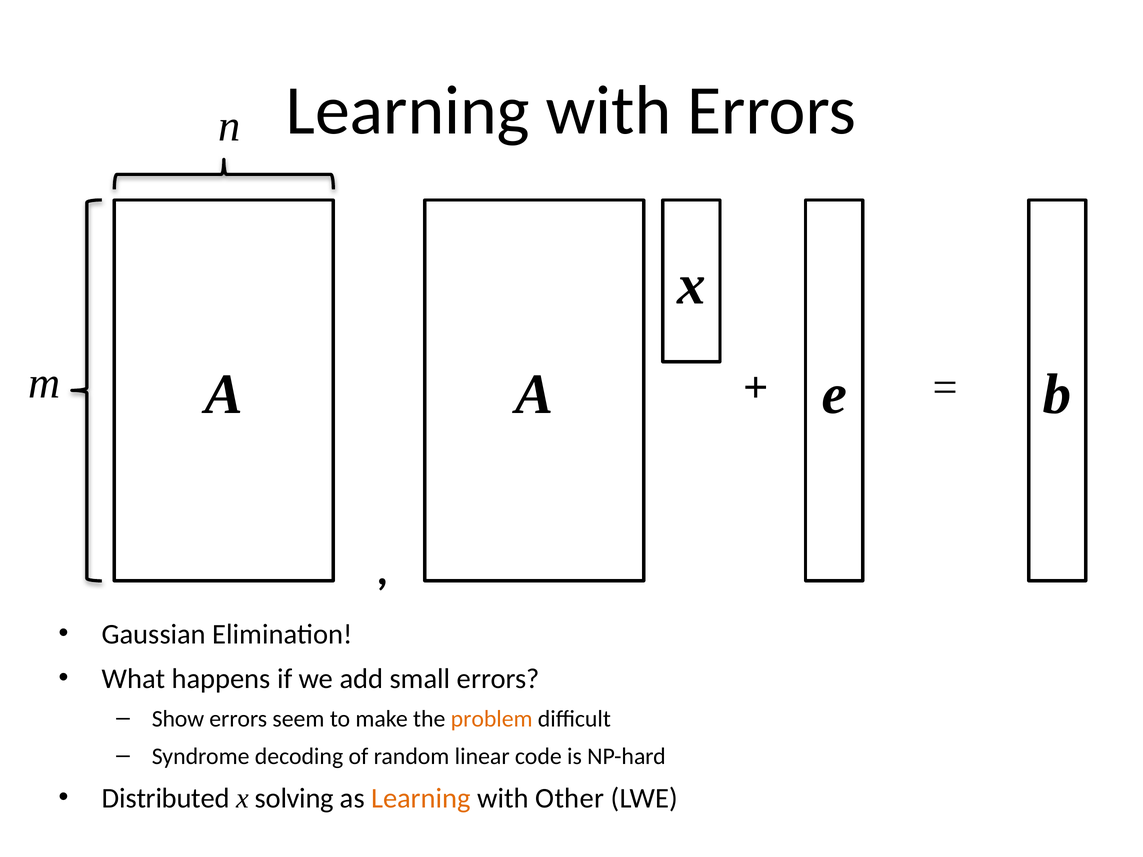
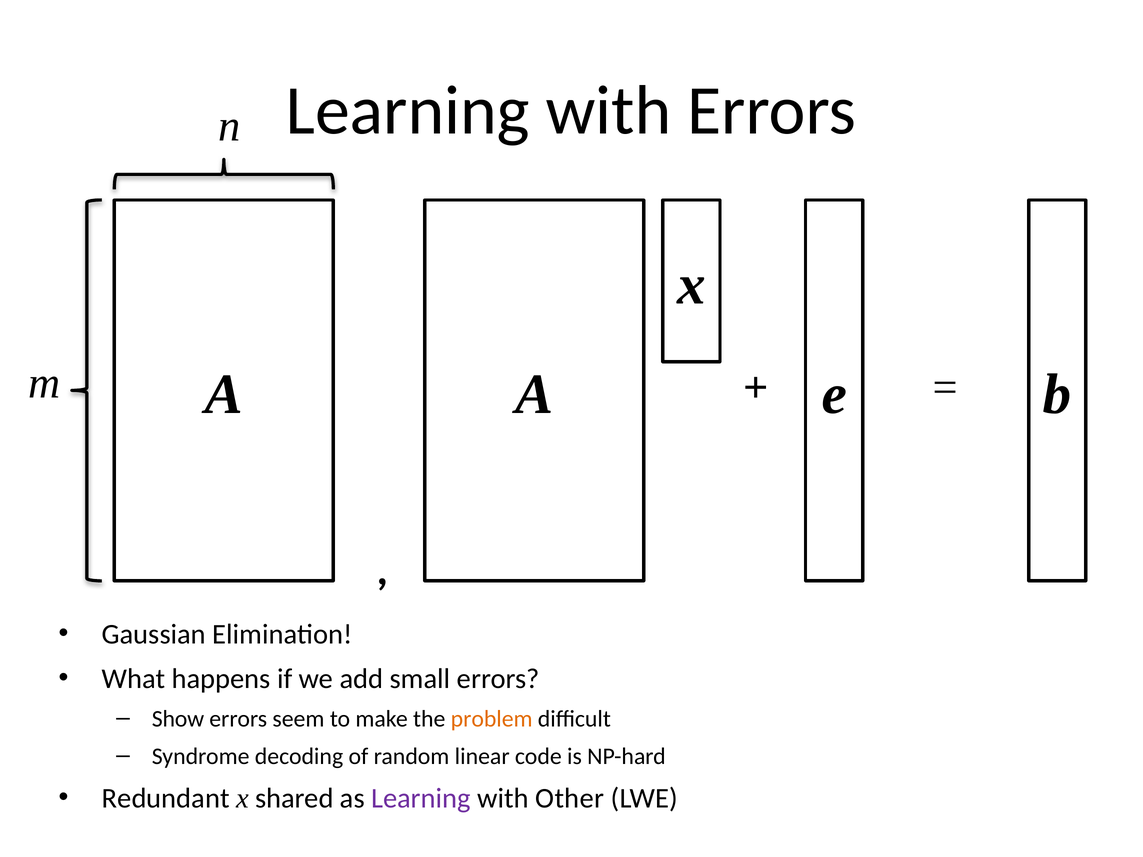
Distributed: Distributed -> Redundant (166, 798)
solving: solving -> shared (294, 798)
Learning colour: orange -> purple (421, 798)
